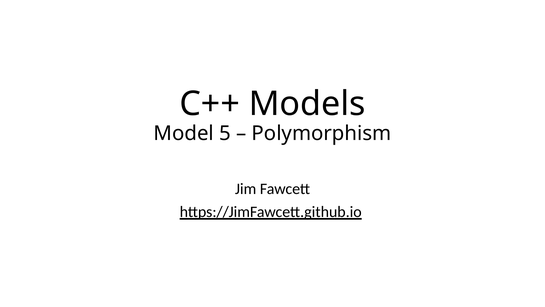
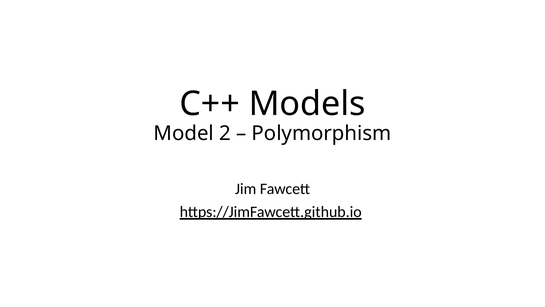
5: 5 -> 2 (225, 133)
